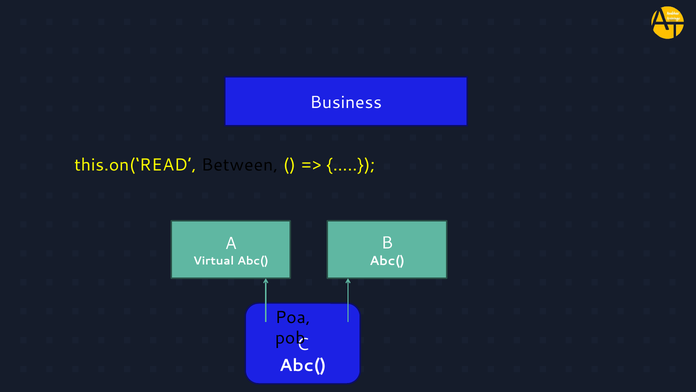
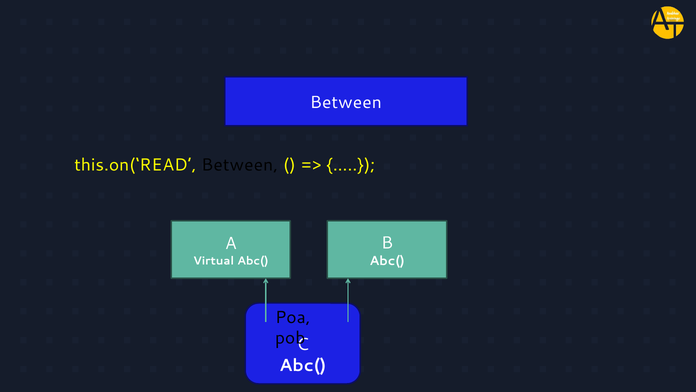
Business: Business -> Between (346, 102)
